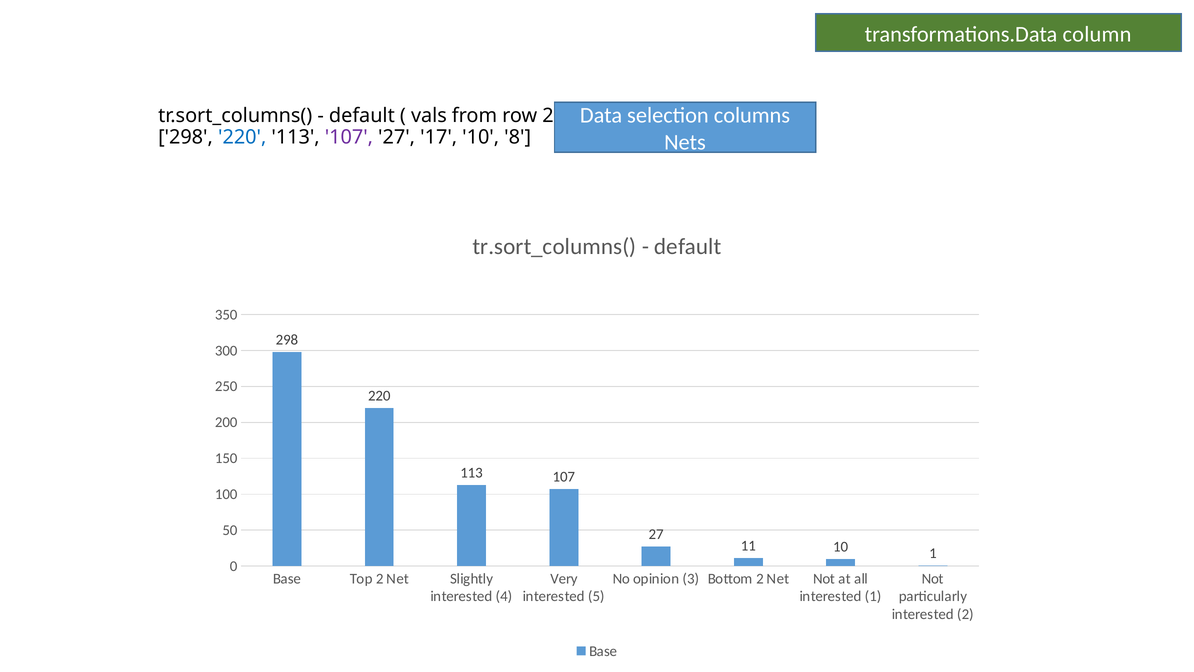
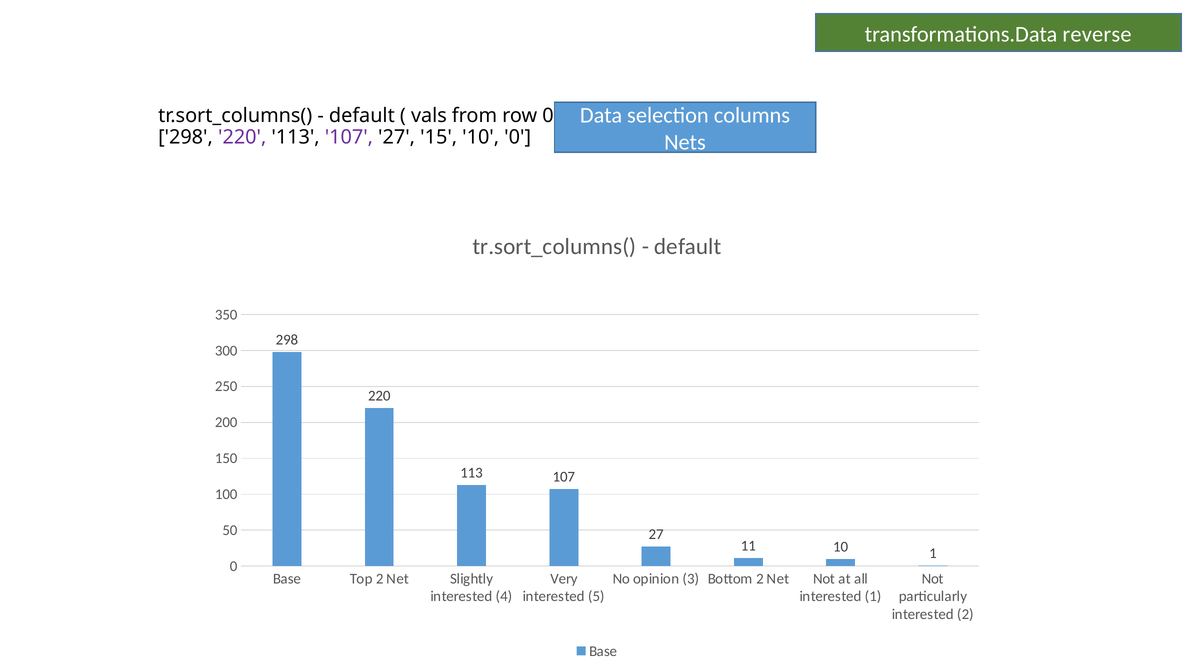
column: column -> reverse (1097, 34)
row 2: 2 -> 0 (548, 116)
220 colour: blue -> purple (242, 137)
17: 17 -> 15 (439, 137)
10 8: 8 -> 0 (518, 137)
